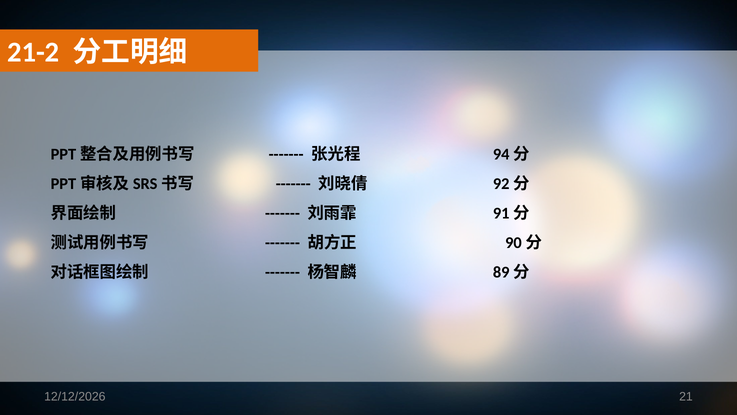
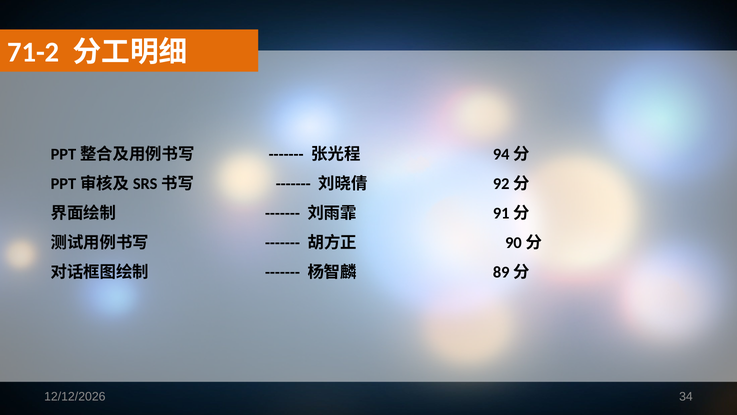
21-2: 21-2 -> 71-2 (33, 52)
21: 21 -> 34 (686, 396)
